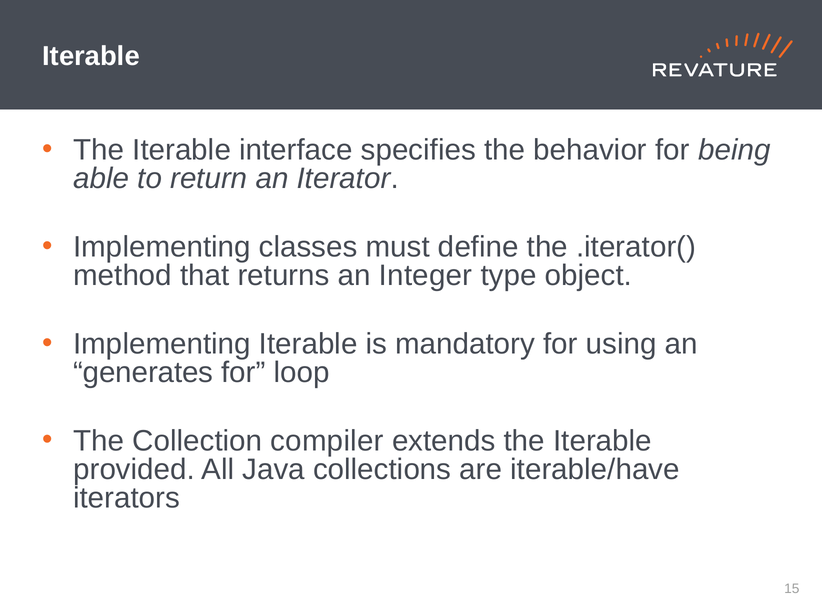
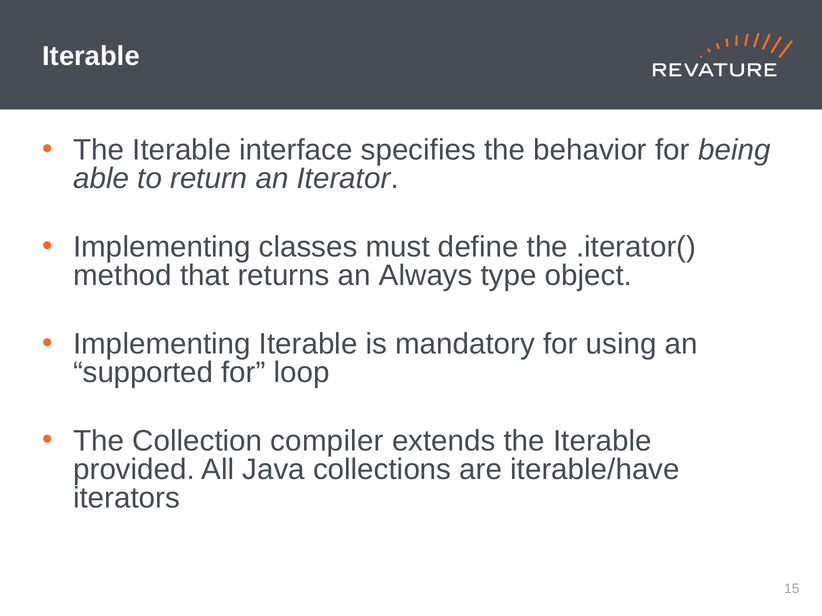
Integer: Integer -> Always (426, 276)
generates: generates -> supported (143, 373)
